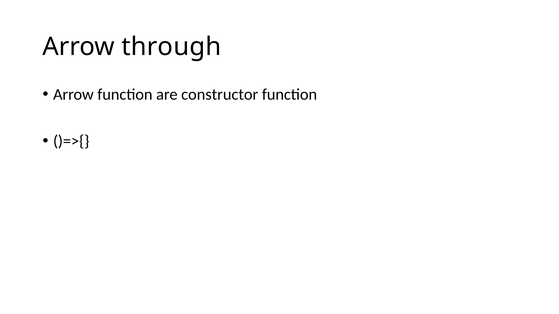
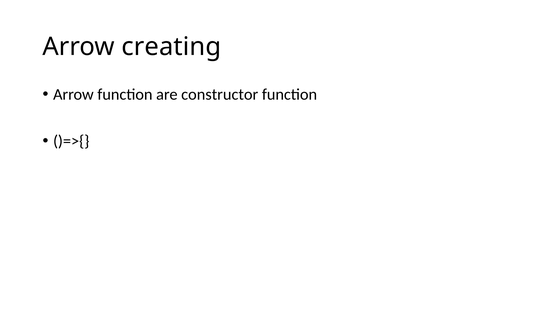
through: through -> creating (171, 47)
